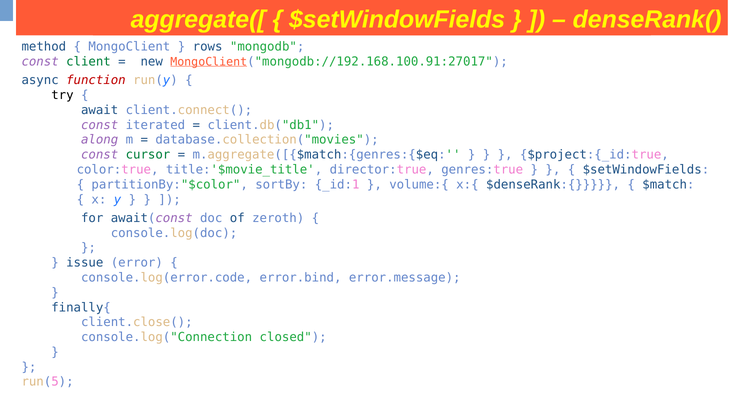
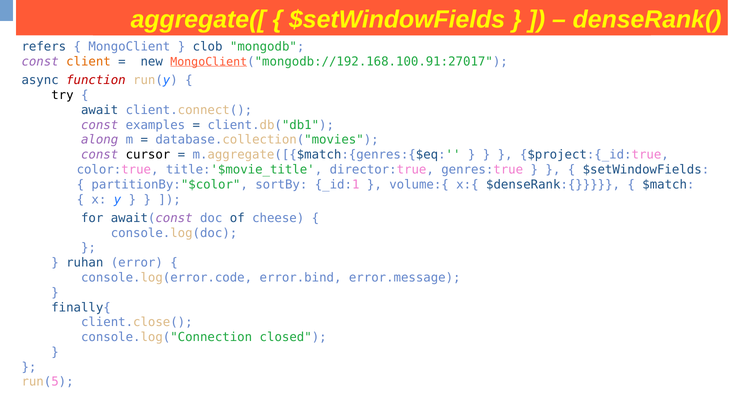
method: method -> refers (44, 47)
rows: rows -> clob (208, 47)
client colour: green -> orange (88, 62)
iterated: iterated -> examples (155, 125)
cursor colour: green -> black (148, 155)
zeroth: zeroth -> cheese (278, 218)
issue: issue -> ruhan (85, 262)
